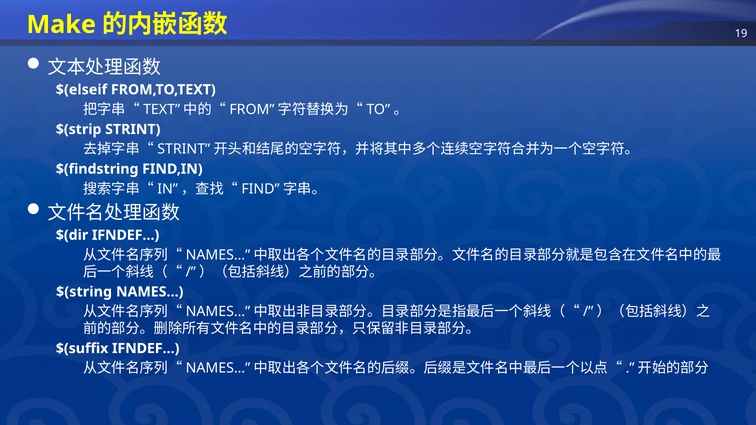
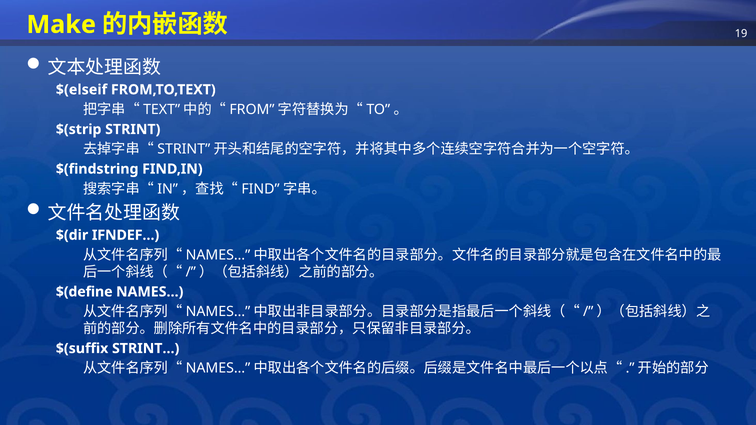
$(string: $(string -> $(define (84, 292)
$(suffix IFNDEF…: IFNDEF… -> STRINT… (146, 349)
